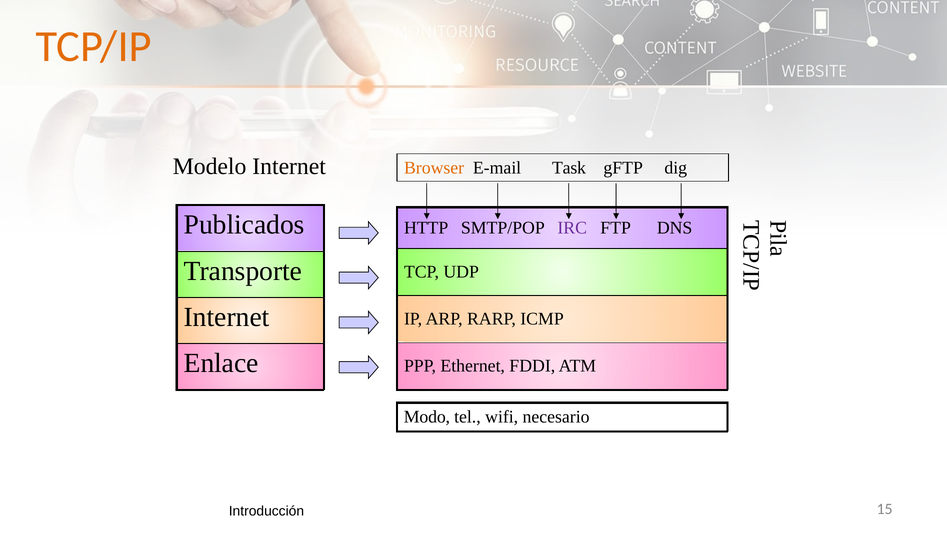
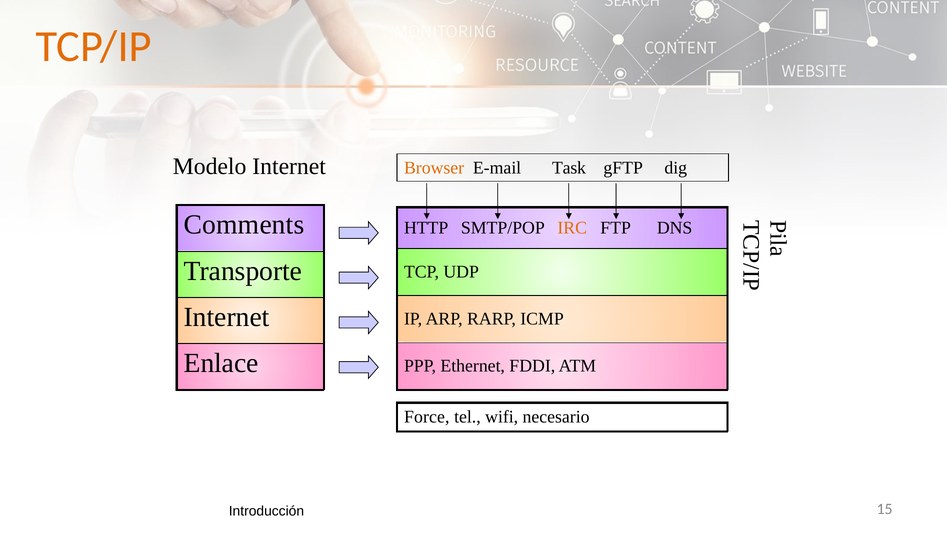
Publicados: Publicados -> Comments (244, 225)
IRC colour: purple -> orange (572, 228)
Modo: Modo -> Force (427, 416)
